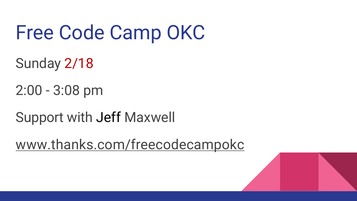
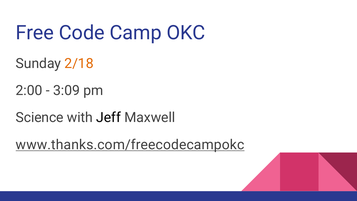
2/18 colour: red -> orange (79, 63)
3:08: 3:08 -> 3:09 (67, 90)
Support: Support -> Science (40, 118)
